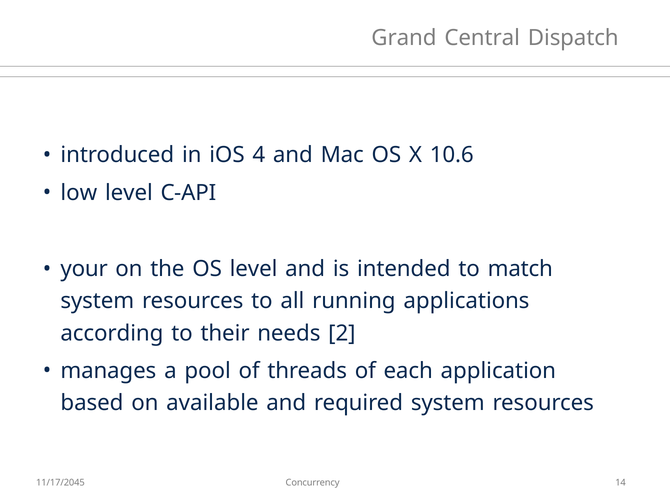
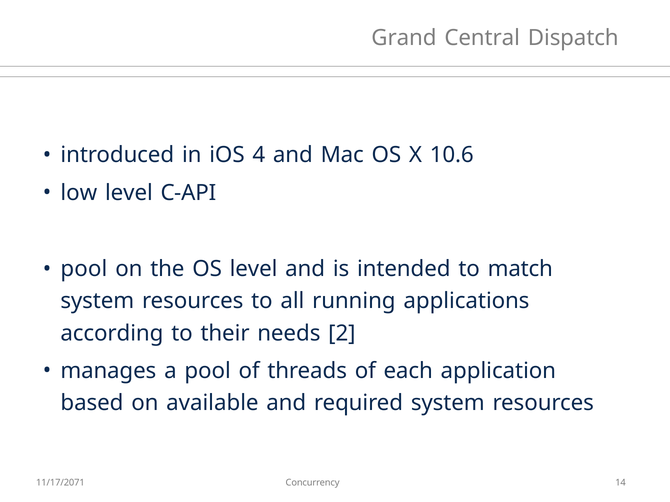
your: your -> pool (84, 269)
11/17/2045: 11/17/2045 -> 11/17/2071 (60, 483)
